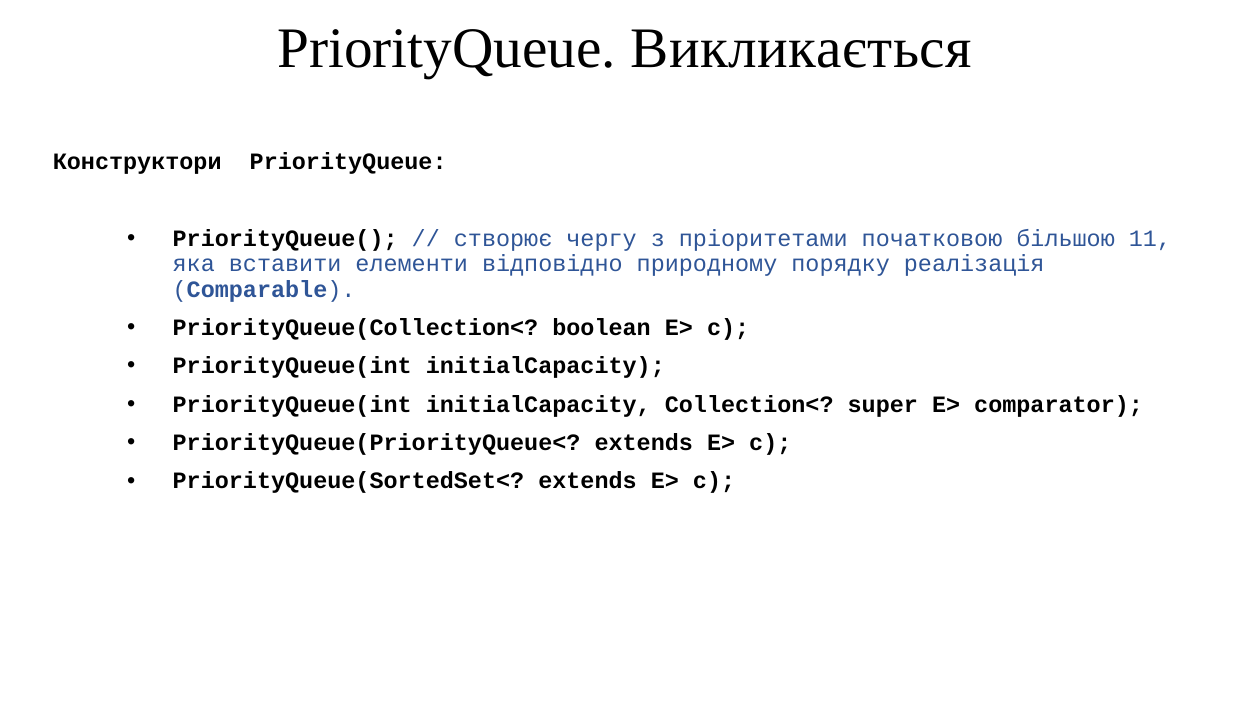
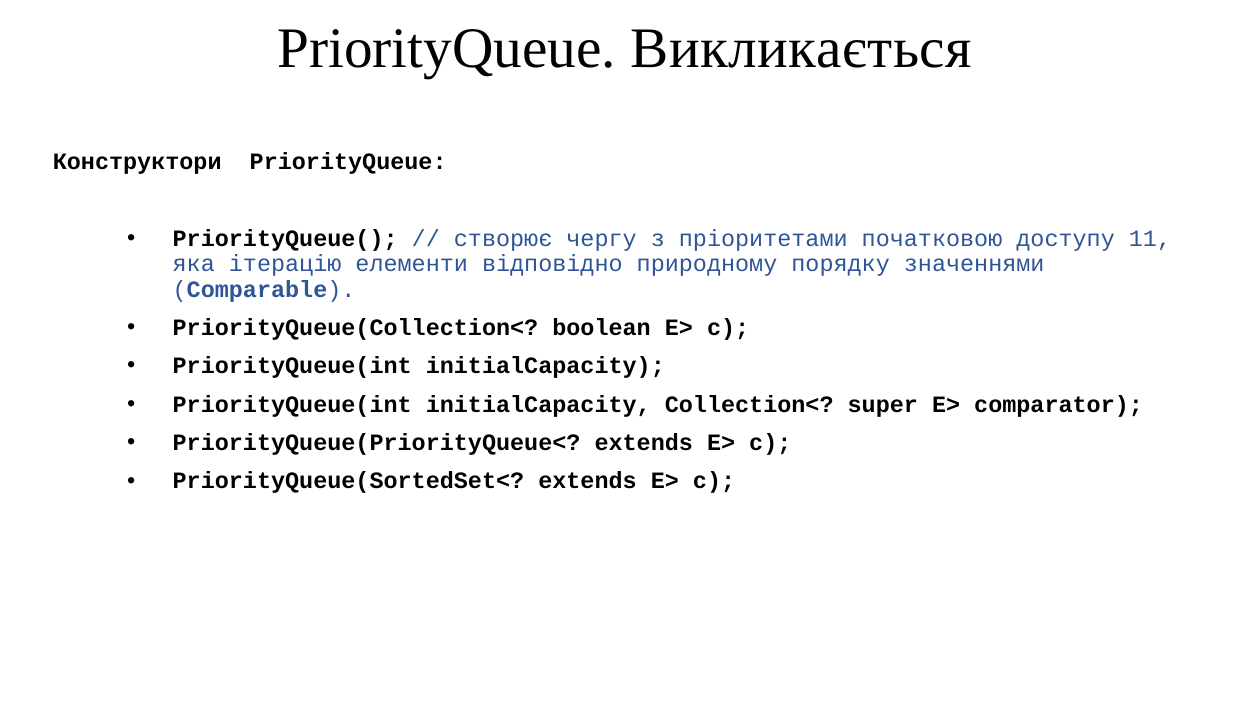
більшою: більшою -> доступу (1066, 239)
вставити: вставити -> ітерацію (285, 264)
реалізація: реалізація -> значеннями (974, 264)
